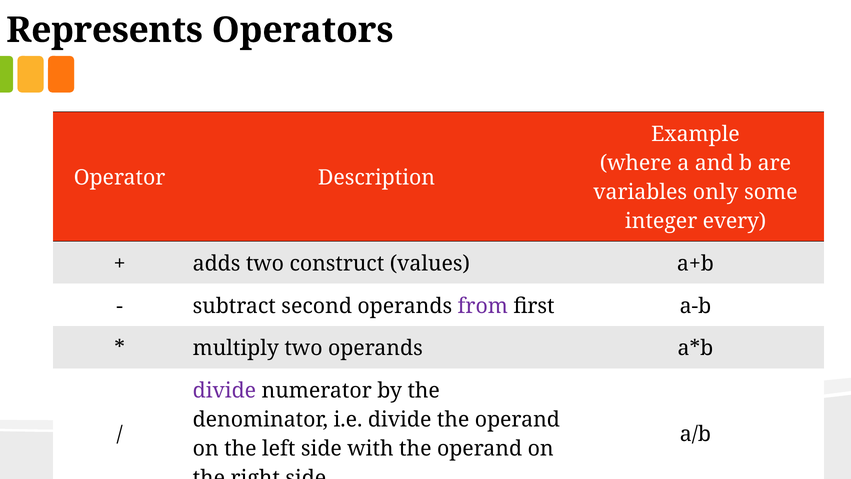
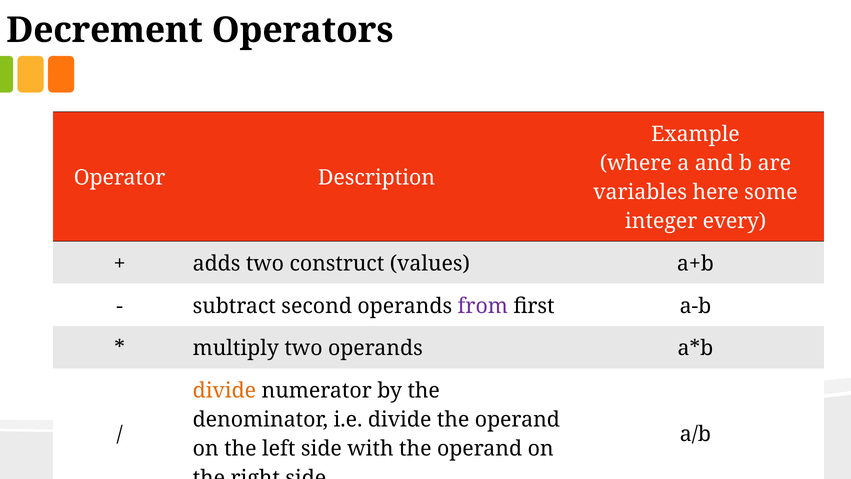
Represents: Represents -> Decrement (104, 30)
only: only -> here (716, 192)
divide colour: purple -> orange (224, 391)
